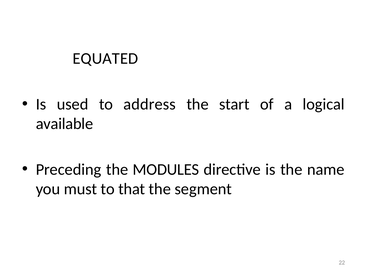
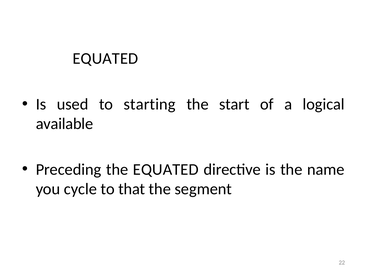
address: address -> starting (150, 104)
the MODULES: MODULES -> EQUATED (166, 170)
must: must -> cycle (80, 189)
